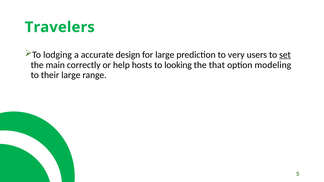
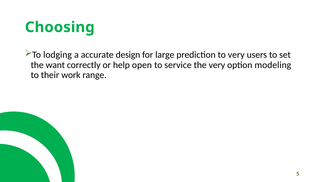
Travelers: Travelers -> Choosing (60, 27)
set underline: present -> none (285, 55)
main: main -> want (55, 65)
hosts: hosts -> open (142, 65)
looking: looking -> service (178, 65)
the that: that -> very (217, 65)
their large: large -> work (71, 75)
